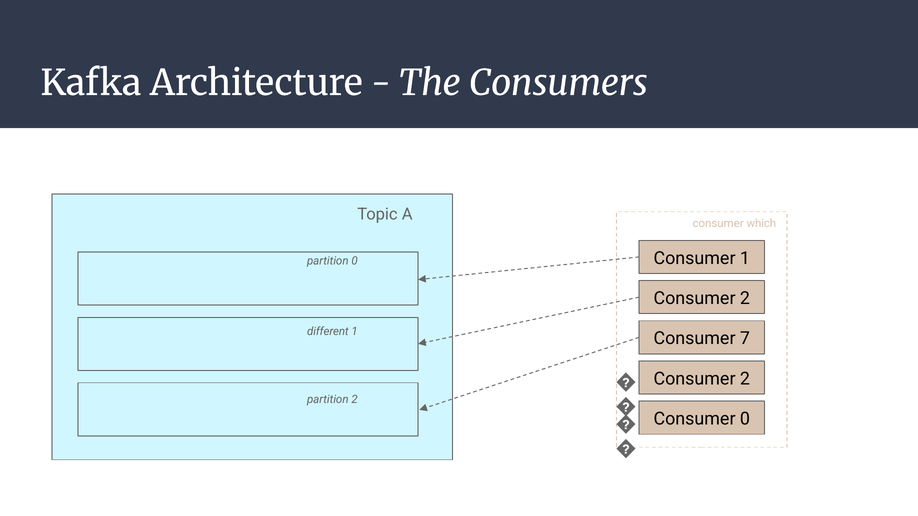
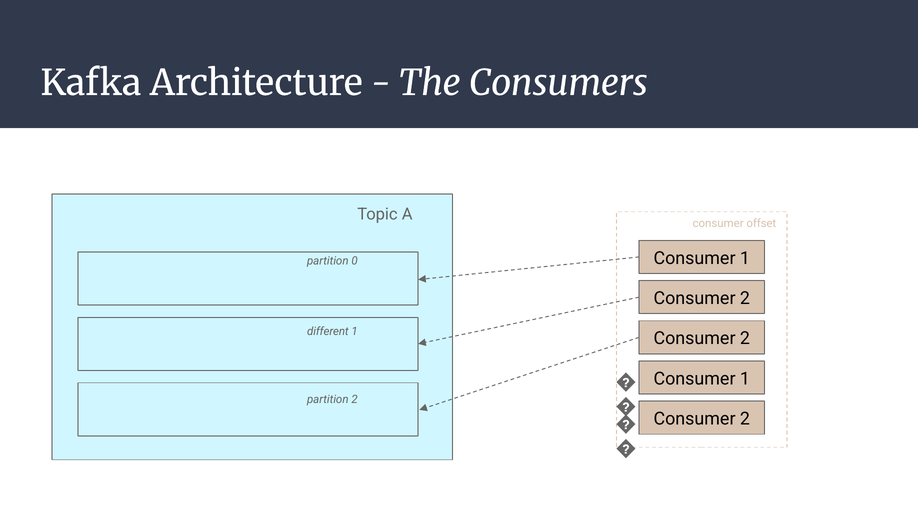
which: which -> offset (761, 224)
7: 7 -> 2 (745, 339)
2: 2 -> 1 (745, 379)
0: 0 -> 2 (745, 419)
